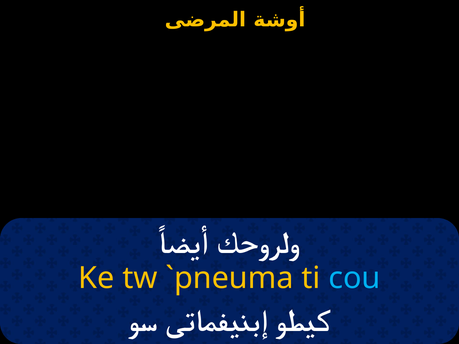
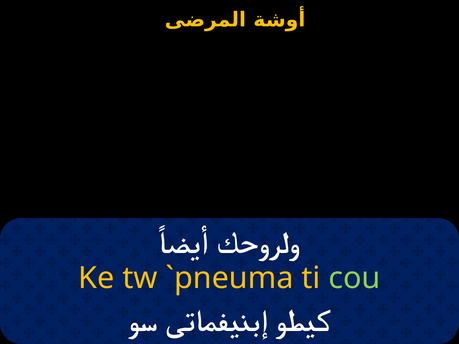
cou colour: light blue -> light green (355, 278)
